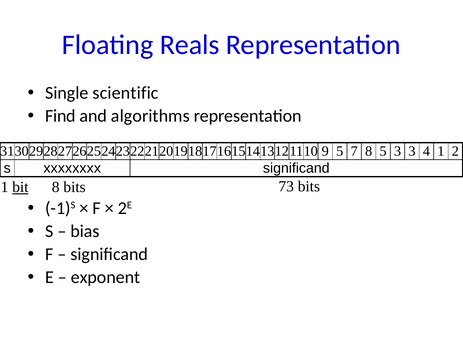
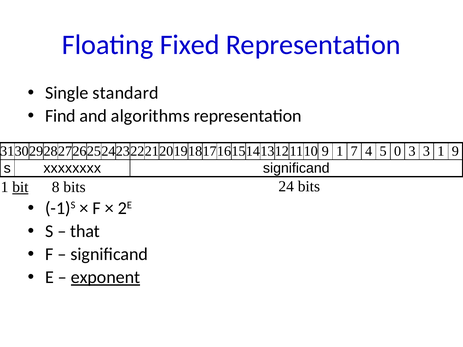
Reals: Reals -> Fixed (190, 45)
scientific: scientific -> standard (126, 93)
9 5: 5 -> 1 (340, 151)
7 8: 8 -> 4 (369, 151)
5 3: 3 -> 0 (398, 151)
3 4: 4 -> 3 (426, 151)
1 2: 2 -> 9 (455, 151)
73: 73 -> 24 (286, 186)
bias: bias -> that (85, 231)
exponent underline: none -> present (106, 277)
